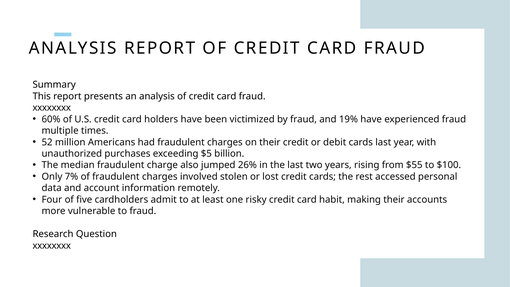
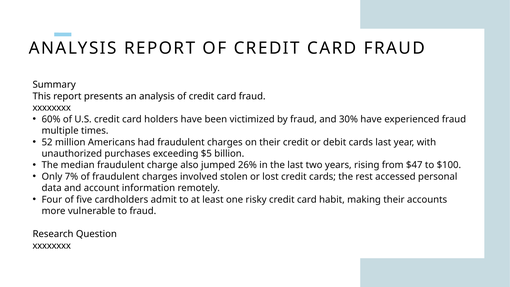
19%: 19% -> 30% (348, 119)
$55: $55 -> $47 (414, 165)
